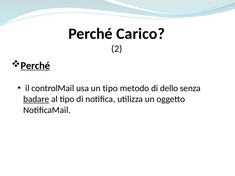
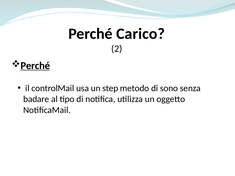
un tipo: tipo -> step (110, 88)
dello: dello -> sono (169, 88)
badare underline: present -> none (36, 99)
